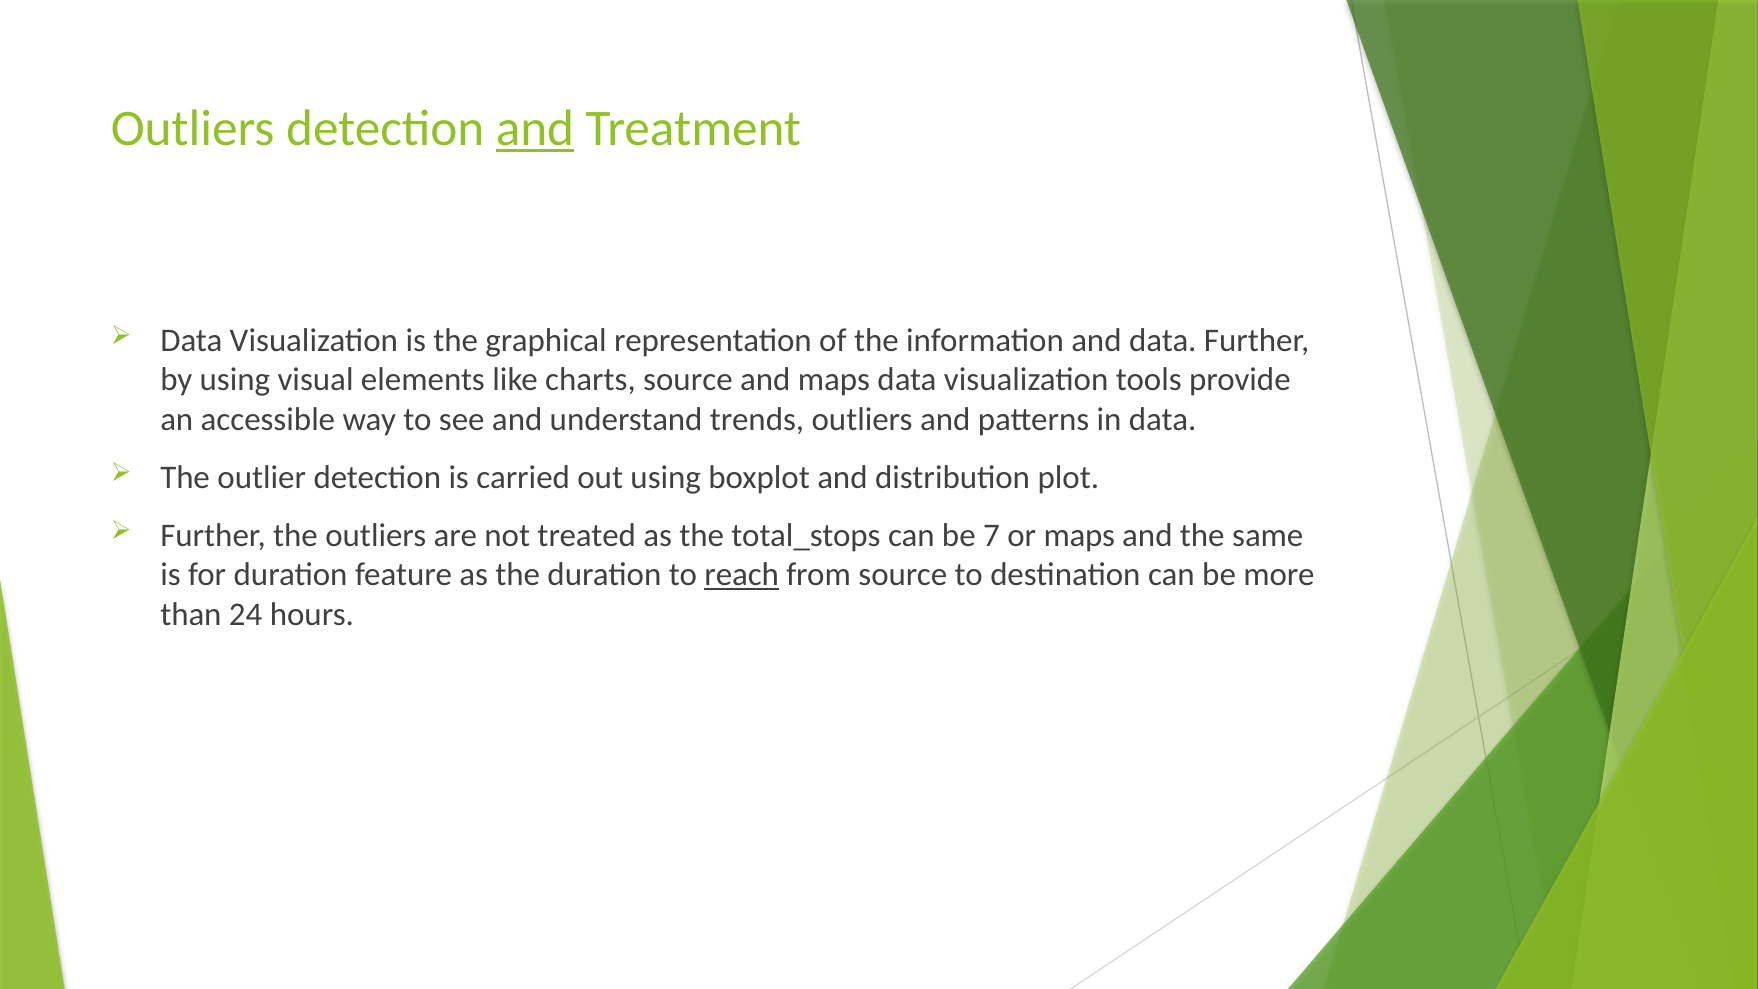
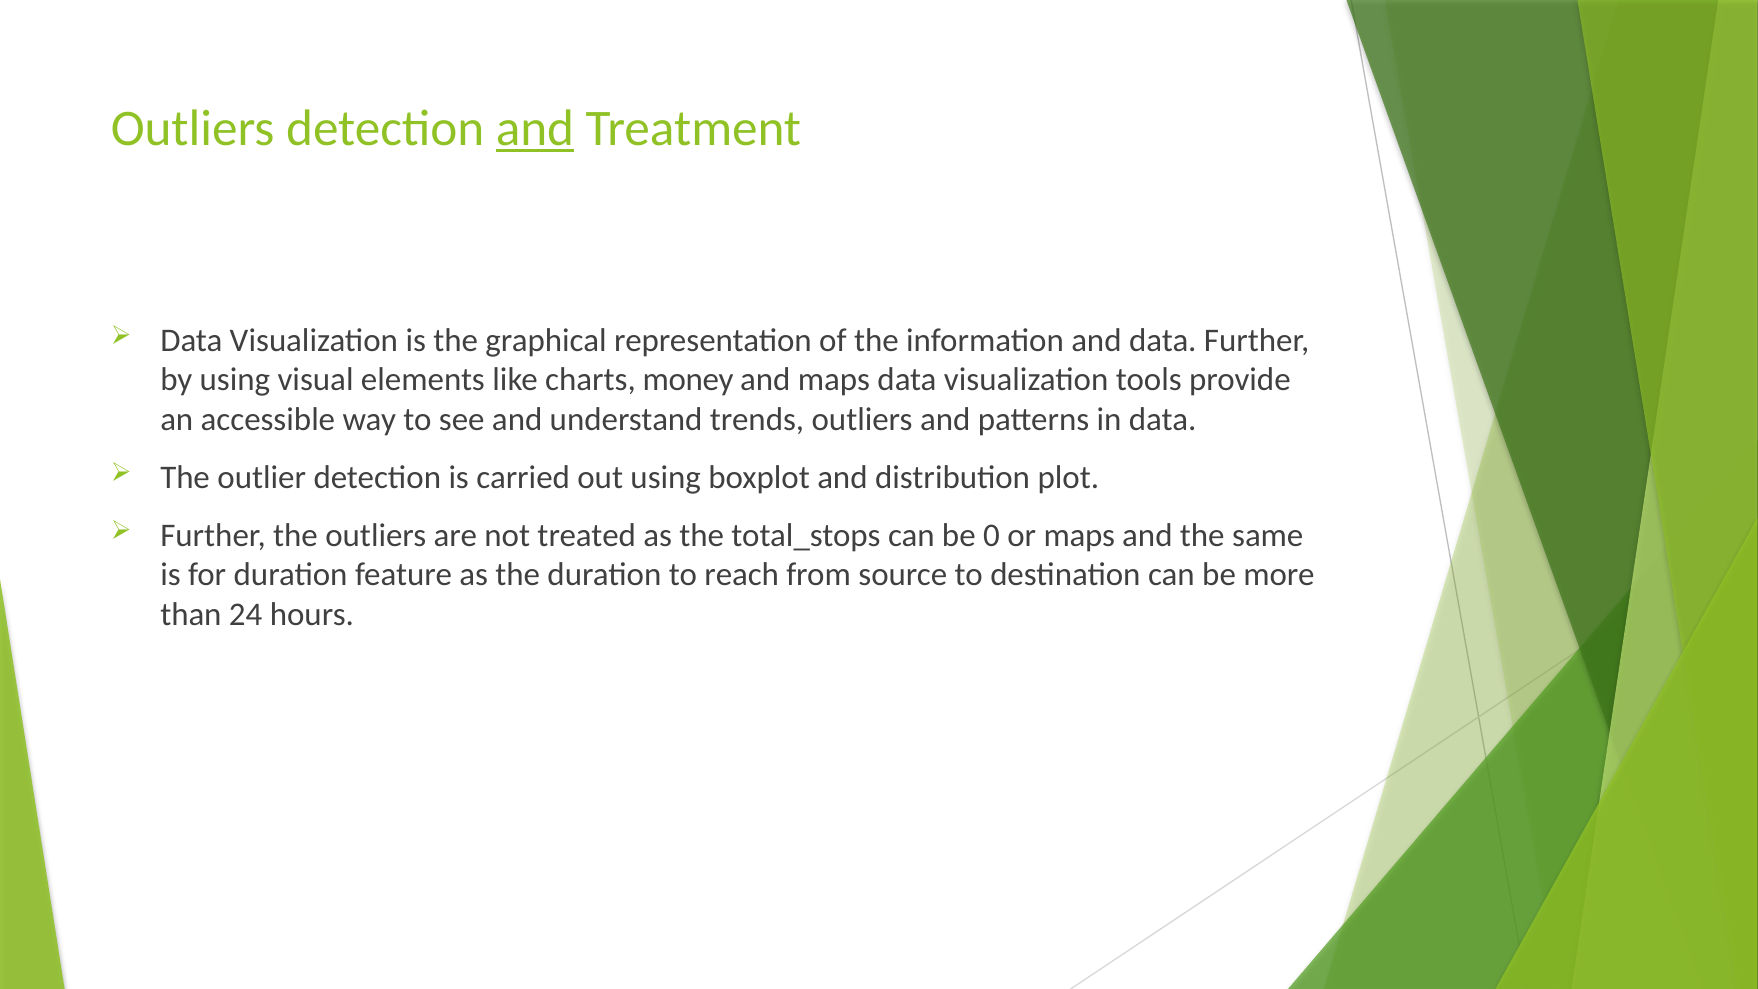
charts source: source -> money (688, 380)
7: 7 -> 0 (992, 535)
reach underline: present -> none (742, 575)
